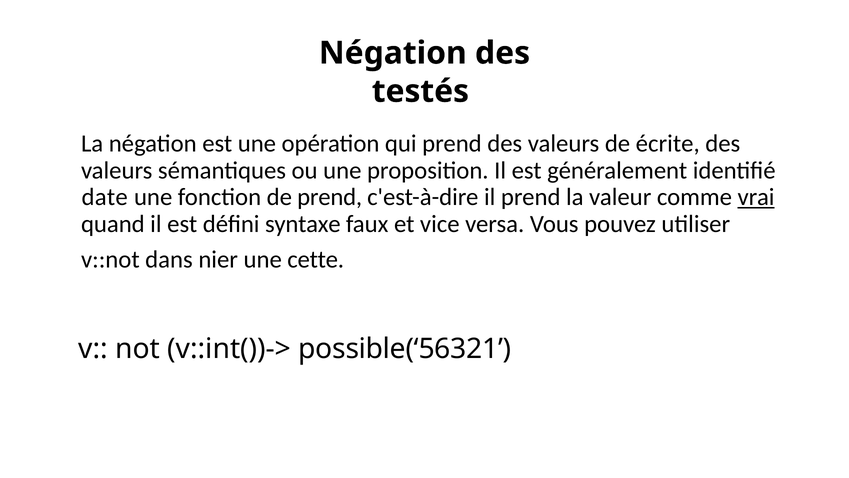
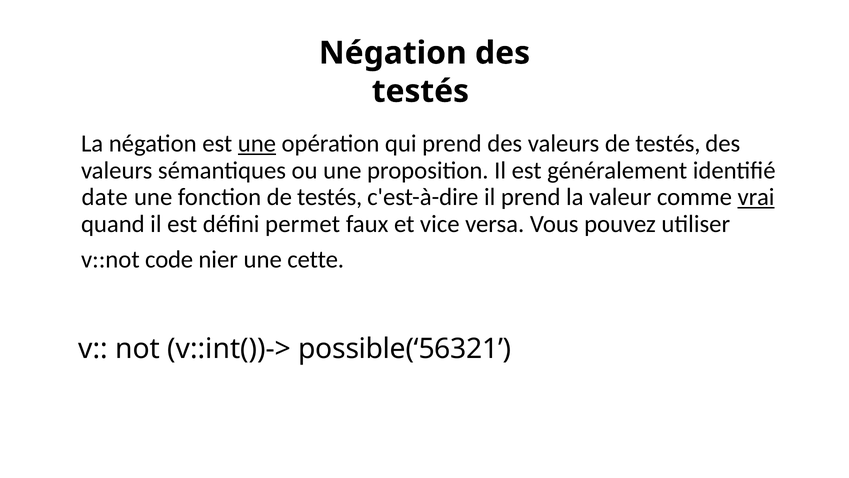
une underline: none -> present (257, 144)
valeurs de écrite: écrite -> testés (668, 144)
fonction de prend: prend -> testés (330, 197)
syntaxe: syntaxe -> permet (303, 224)
dans: dans -> code (169, 259)
